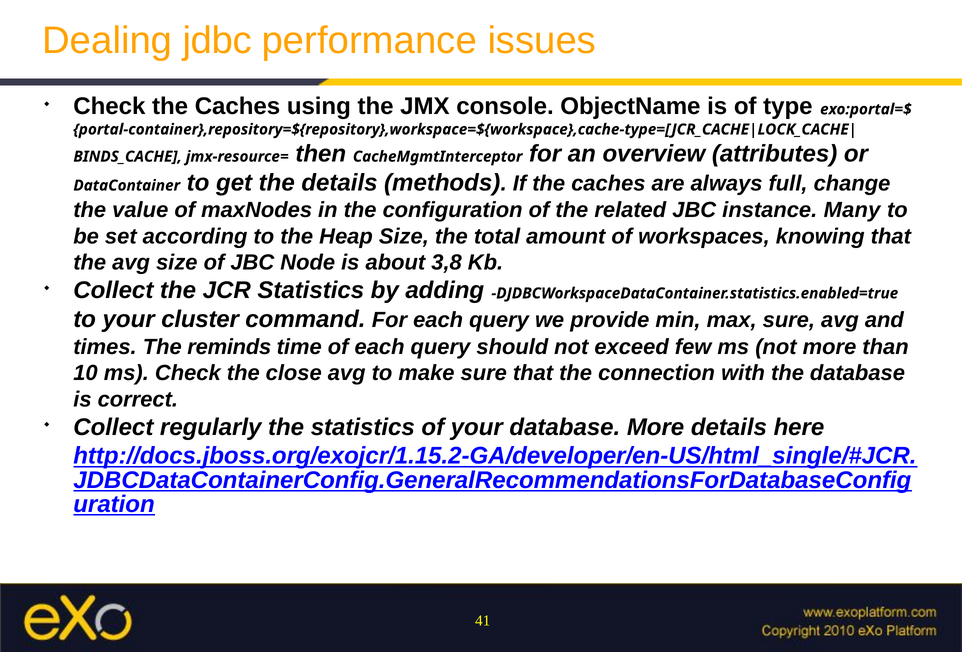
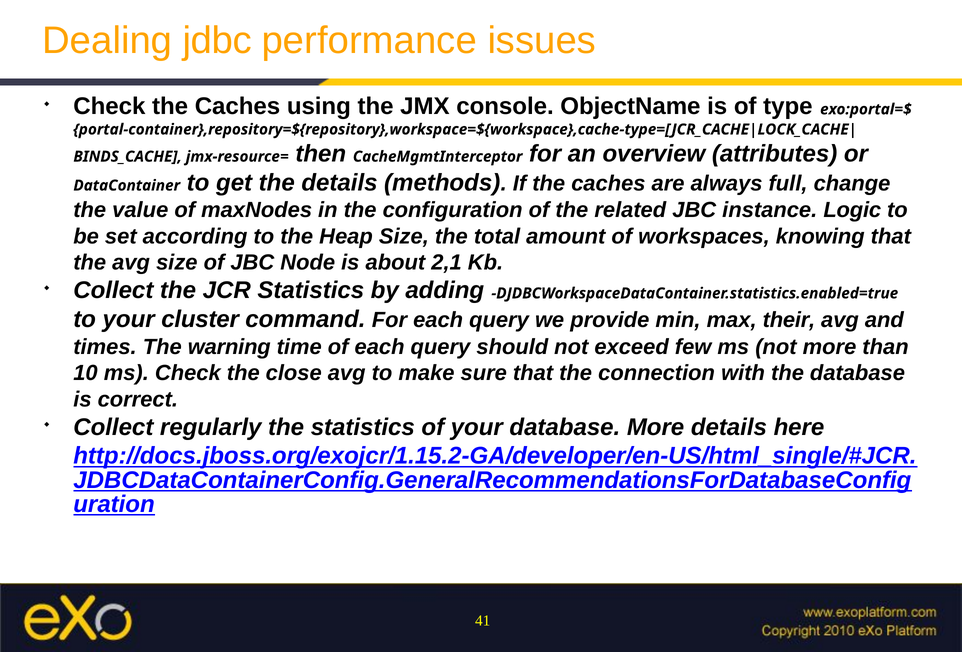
Many: Many -> Logic (852, 210)
3,8: 3,8 -> 2,1 (447, 263)
max sure: sure -> their (789, 320)
reminds: reminds -> warning (229, 347)
